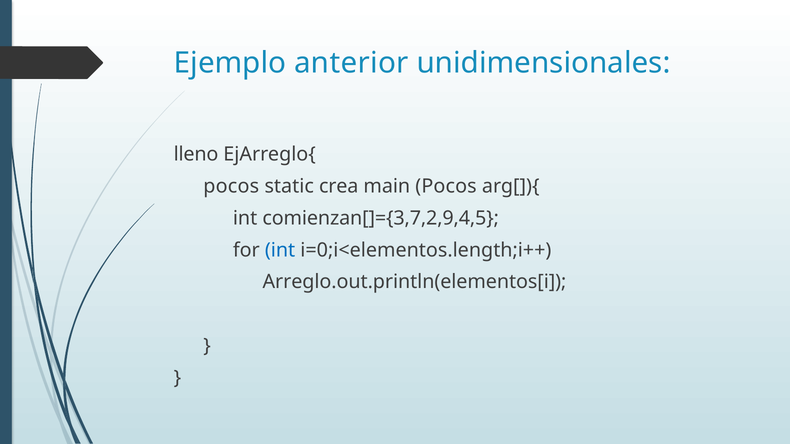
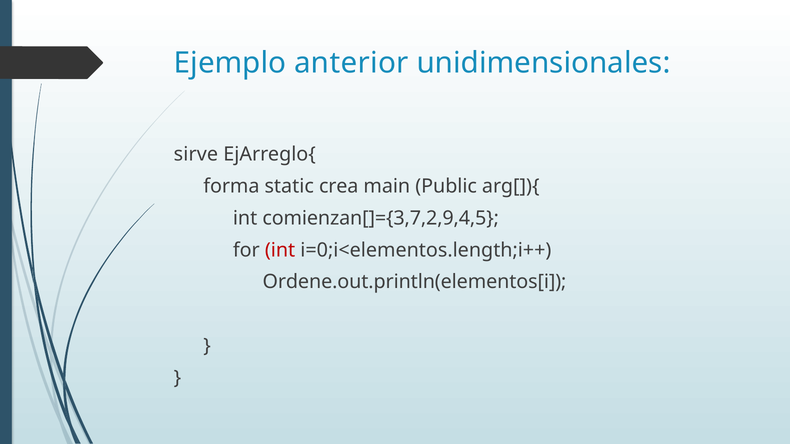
lleno: lleno -> sirve (196, 154)
pocos: pocos -> forma (231, 186)
main Pocos: Pocos -> Public (446, 186)
int colour: blue -> red (280, 250)
Arreglo.out.println(elementos[i: Arreglo.out.println(elementos[i -> Ordene.out.println(elementos[i (414, 282)
